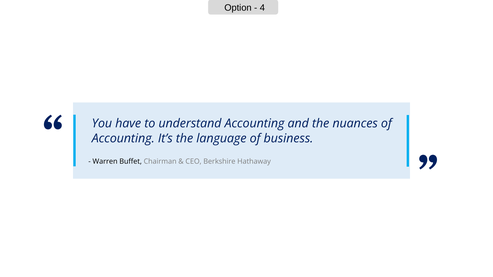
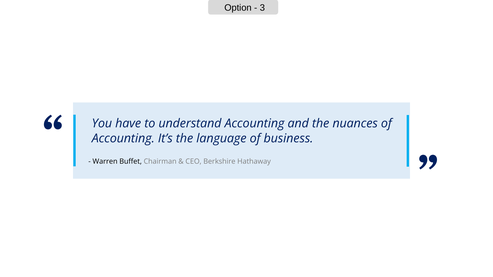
4: 4 -> 3 (262, 8)
